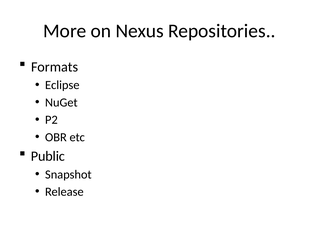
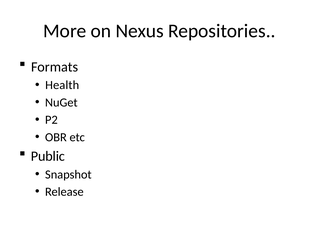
Eclipse: Eclipse -> Health (62, 85)
